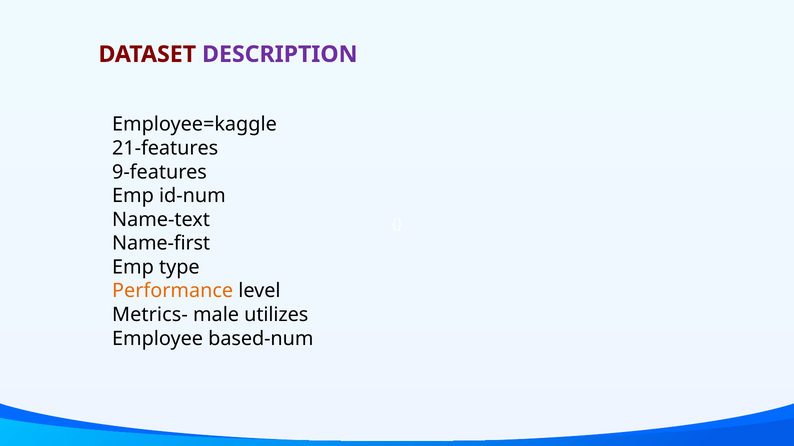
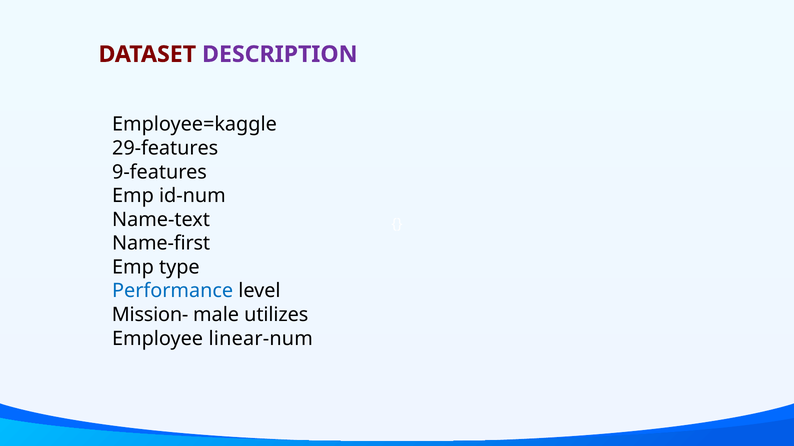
21-features: 21-features -> 29-features (165, 148)
Performance colour: orange -> blue (173, 291)
Metrics-: Metrics- -> Mission- (150, 315)
based-num: based-num -> linear-num (261, 339)
